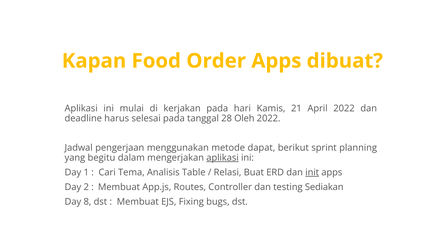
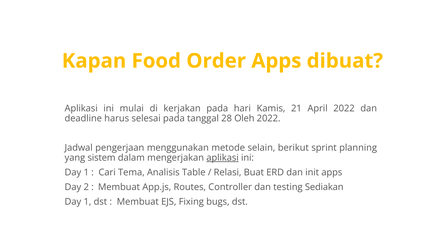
dapat: dapat -> selain (261, 148)
begitu: begitu -> sistem (102, 158)
init underline: present -> none (312, 173)
8: 8 -> 1 (87, 202)
